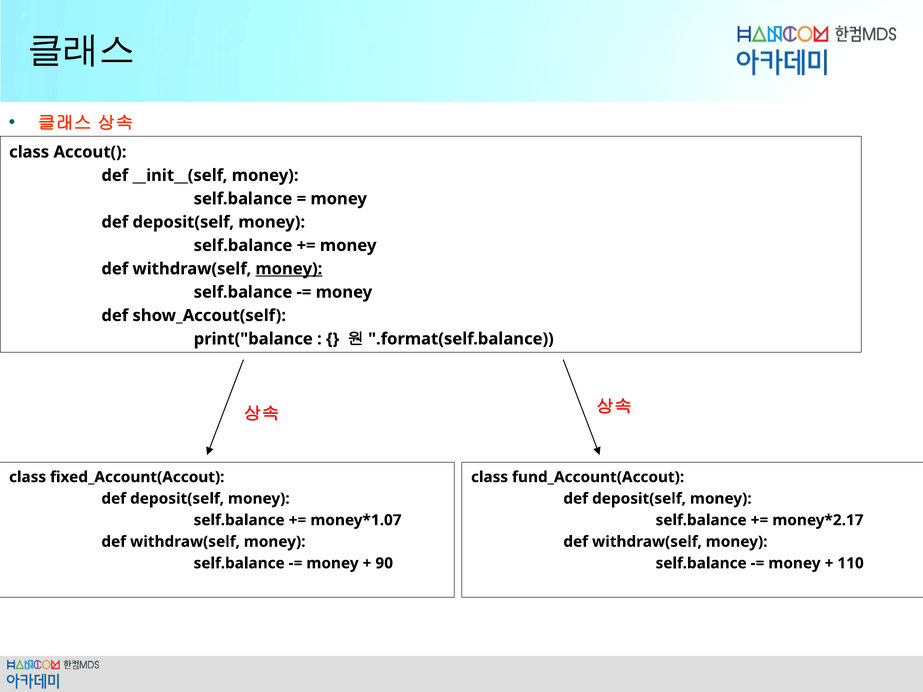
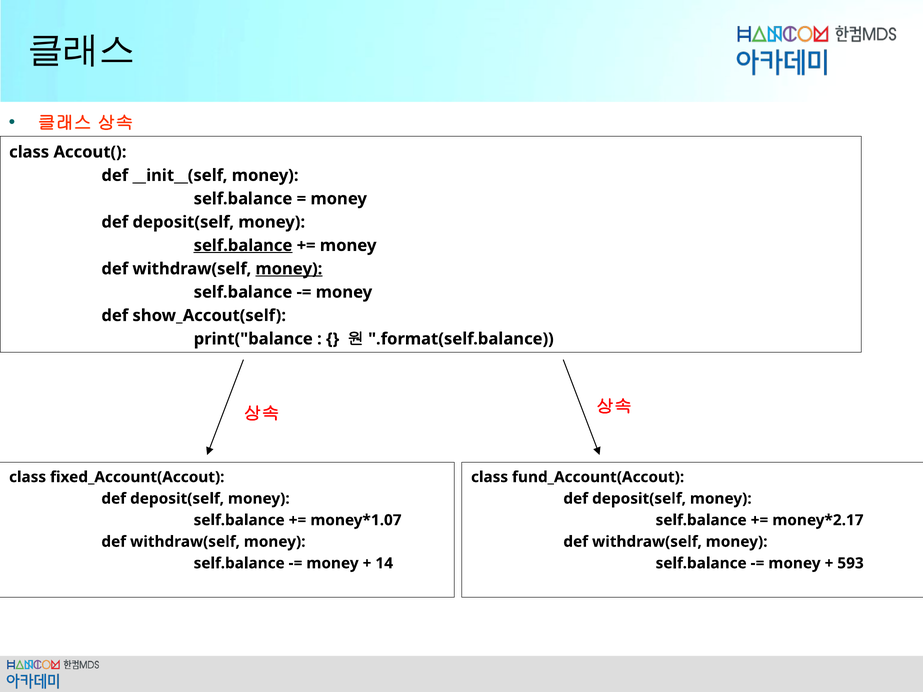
self.balance underline: none -> present (243, 246)
90: 90 -> 14 (384, 563)
110: 110 -> 593 (851, 563)
